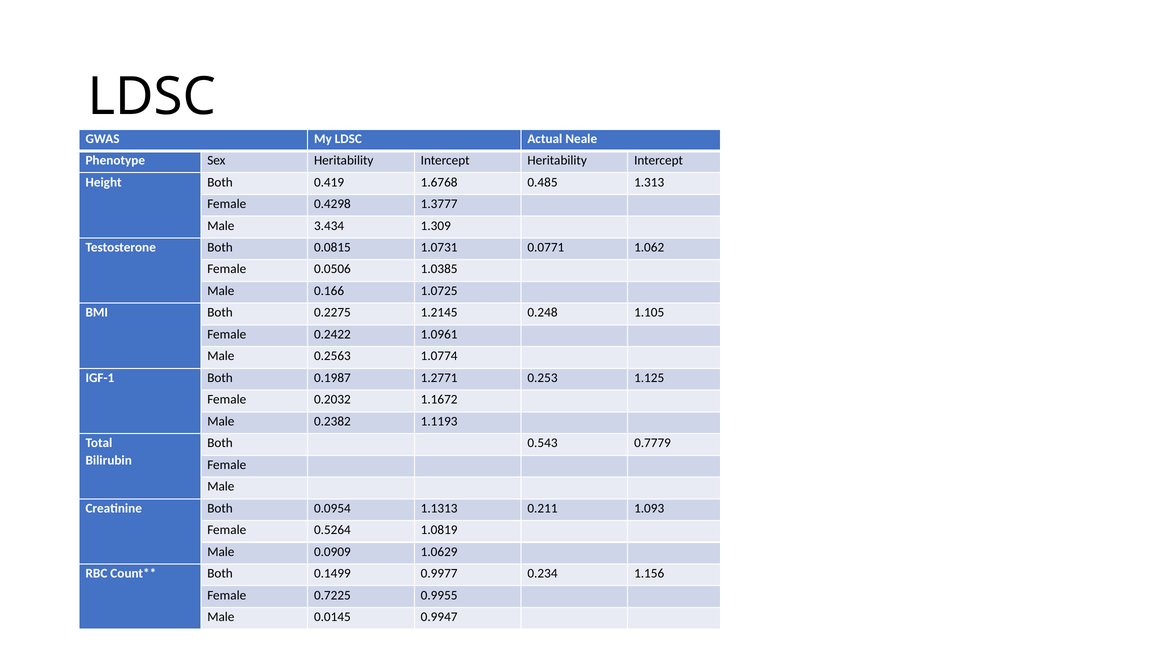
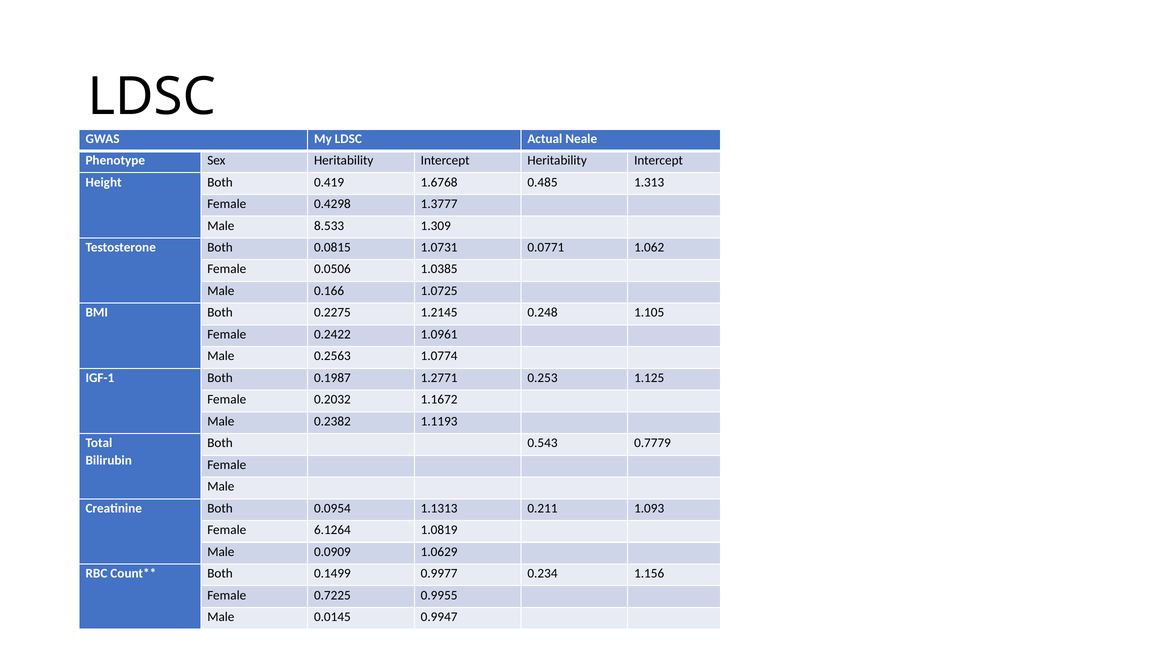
3.434: 3.434 -> 8.533 (329, 225)
0.5264: 0.5264 -> 6.1264 (332, 529)
